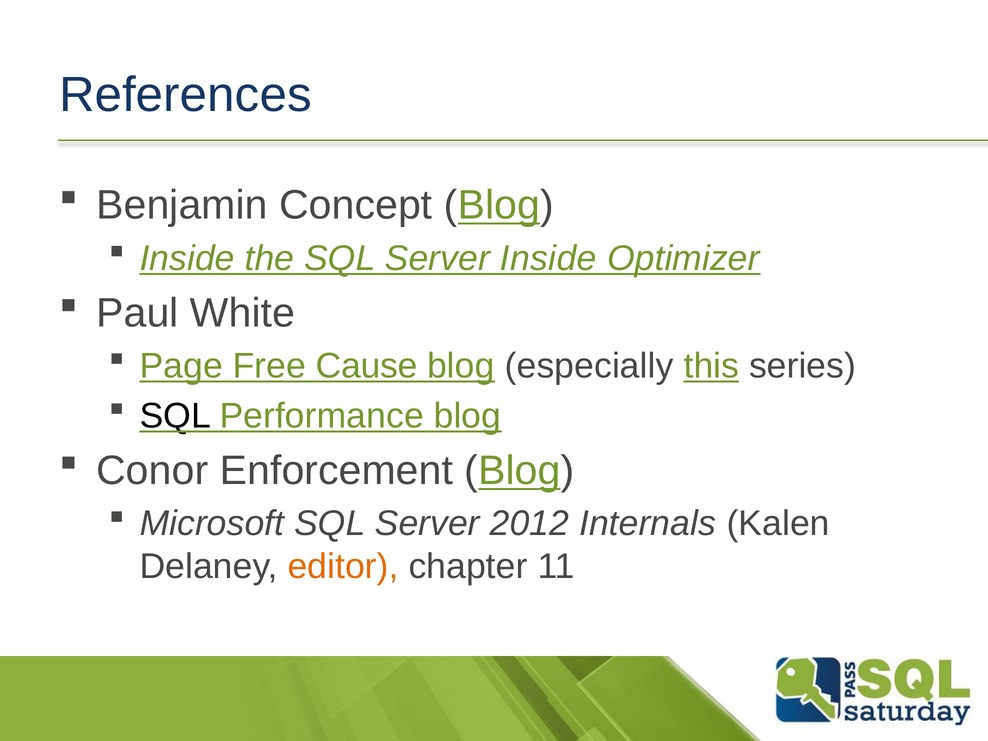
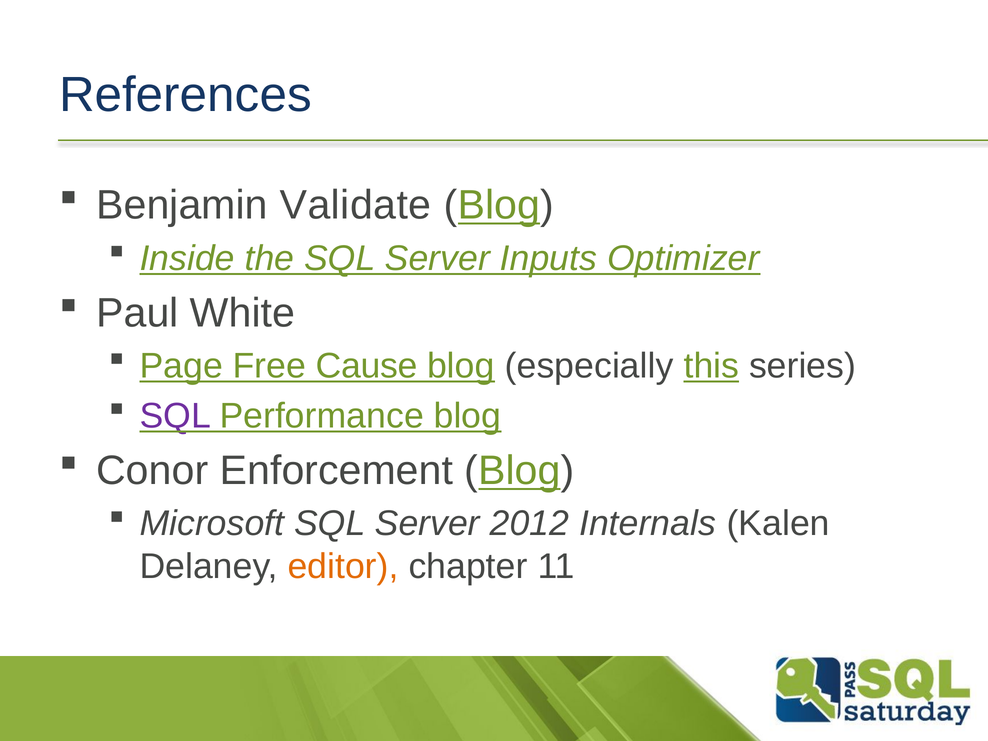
Concept: Concept -> Validate (356, 205)
Server Inside: Inside -> Inputs (548, 258)
SQL colour: black -> purple (175, 416)
